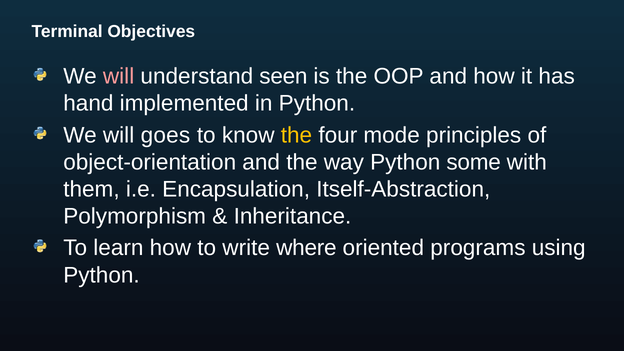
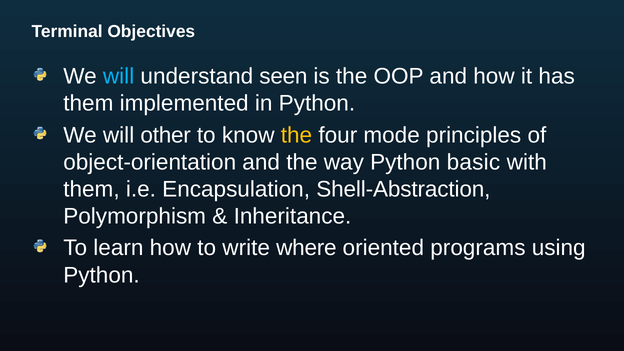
will colour: pink -> light blue (119, 76)
hand: hand -> them (88, 104)
goes: goes -> other (166, 135)
some: some -> basic (473, 162)
Itself-Abstraction: Itself-Abstraction -> Shell-Abstraction (403, 189)
